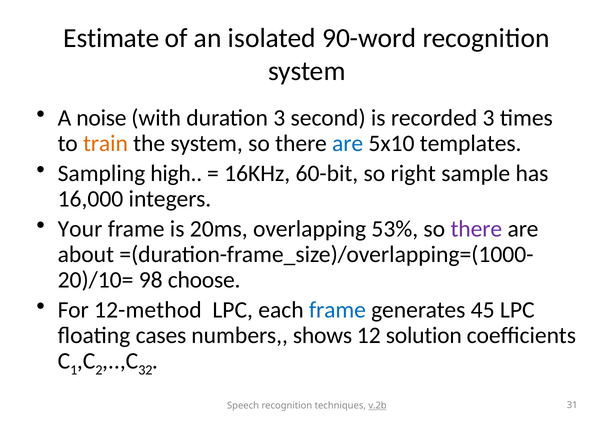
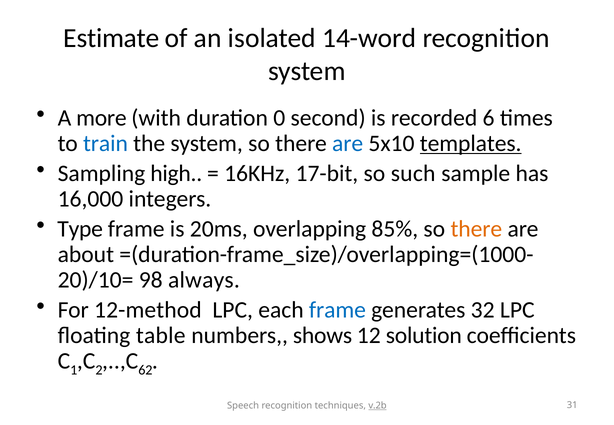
90-word: 90-word -> 14-word (369, 38)
noise: noise -> more (101, 118)
duration 3: 3 -> 0 (279, 118)
recorded 3: 3 -> 6 (489, 118)
train colour: orange -> blue (105, 143)
templates underline: none -> present (471, 143)
60-bit: 60-bit -> 17-bit (327, 173)
right: right -> such (413, 173)
Your: Your -> Type (80, 229)
53%: 53% -> 85% (395, 229)
there colour: purple -> orange (476, 229)
choose: choose -> always (204, 280)
45: 45 -> 32 (483, 310)
cases: cases -> table (161, 336)
32: 32 -> 62 (145, 370)
